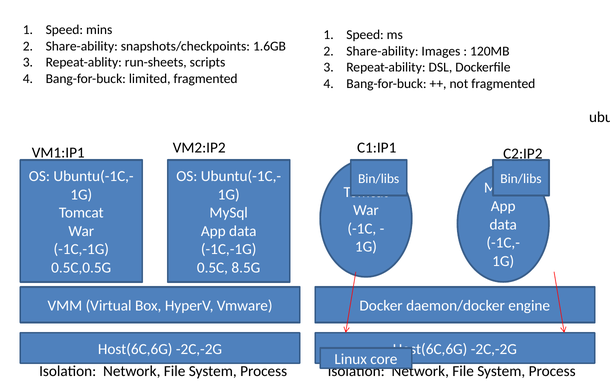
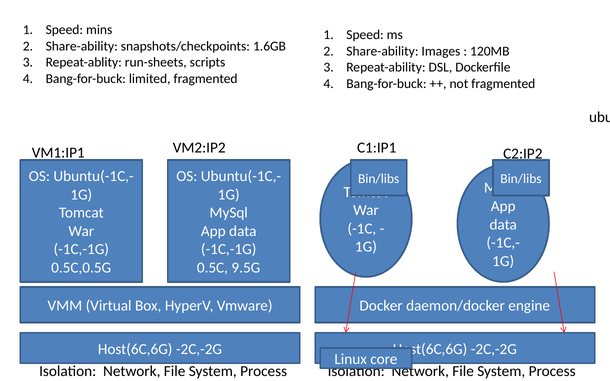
8.5G: 8.5G -> 9.5G (246, 268)
